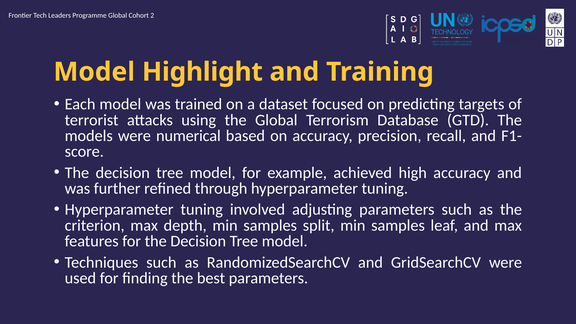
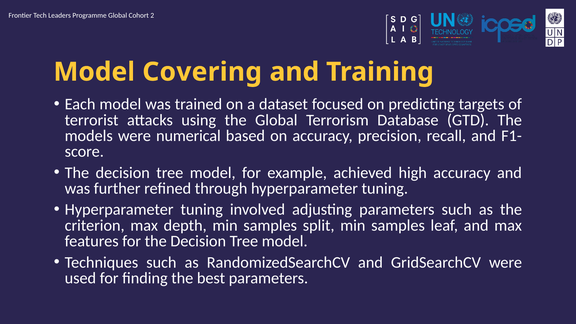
Highlight: Highlight -> Covering (202, 72)
